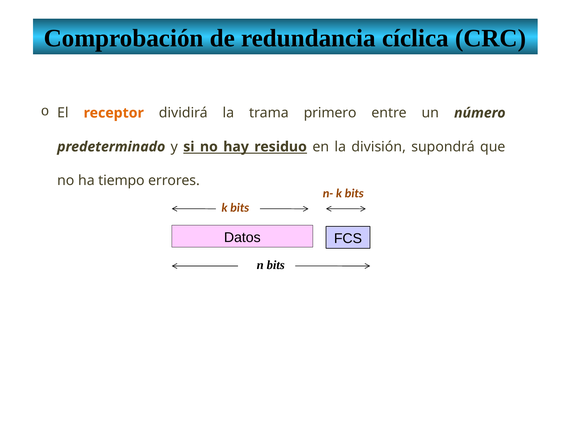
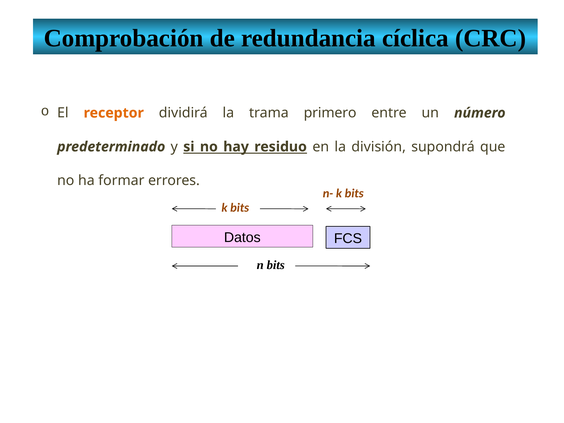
tiempo: tiempo -> formar (121, 181)
